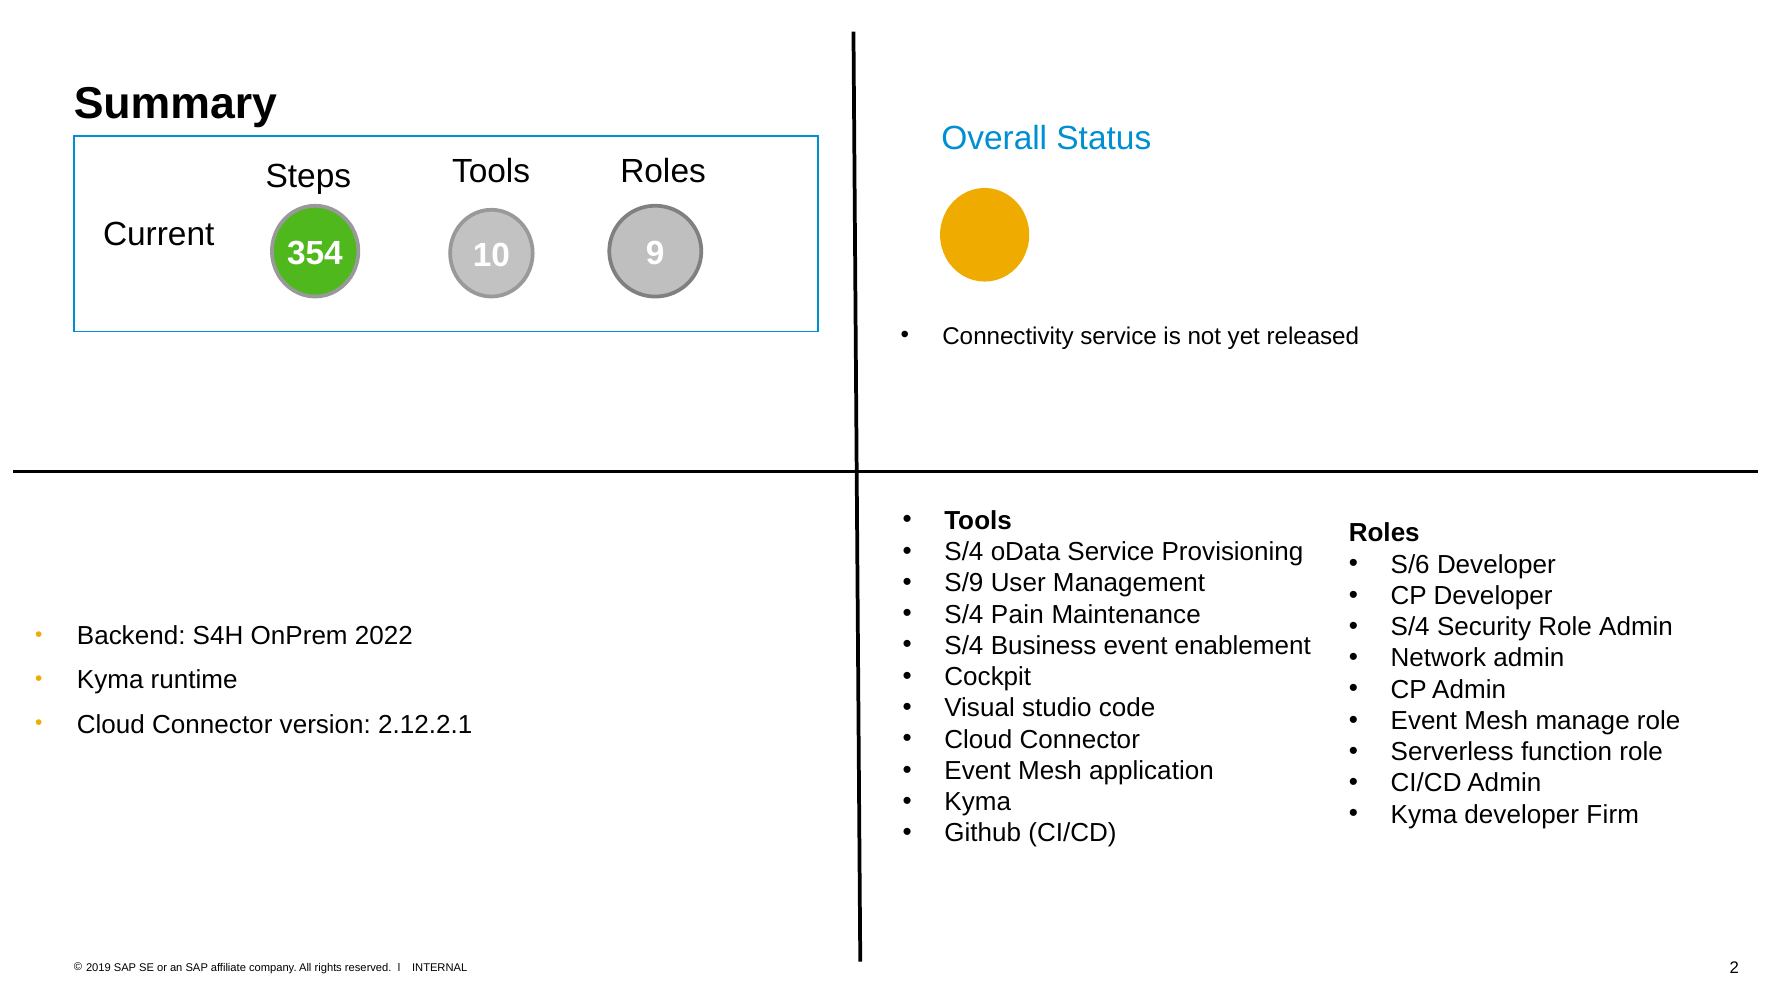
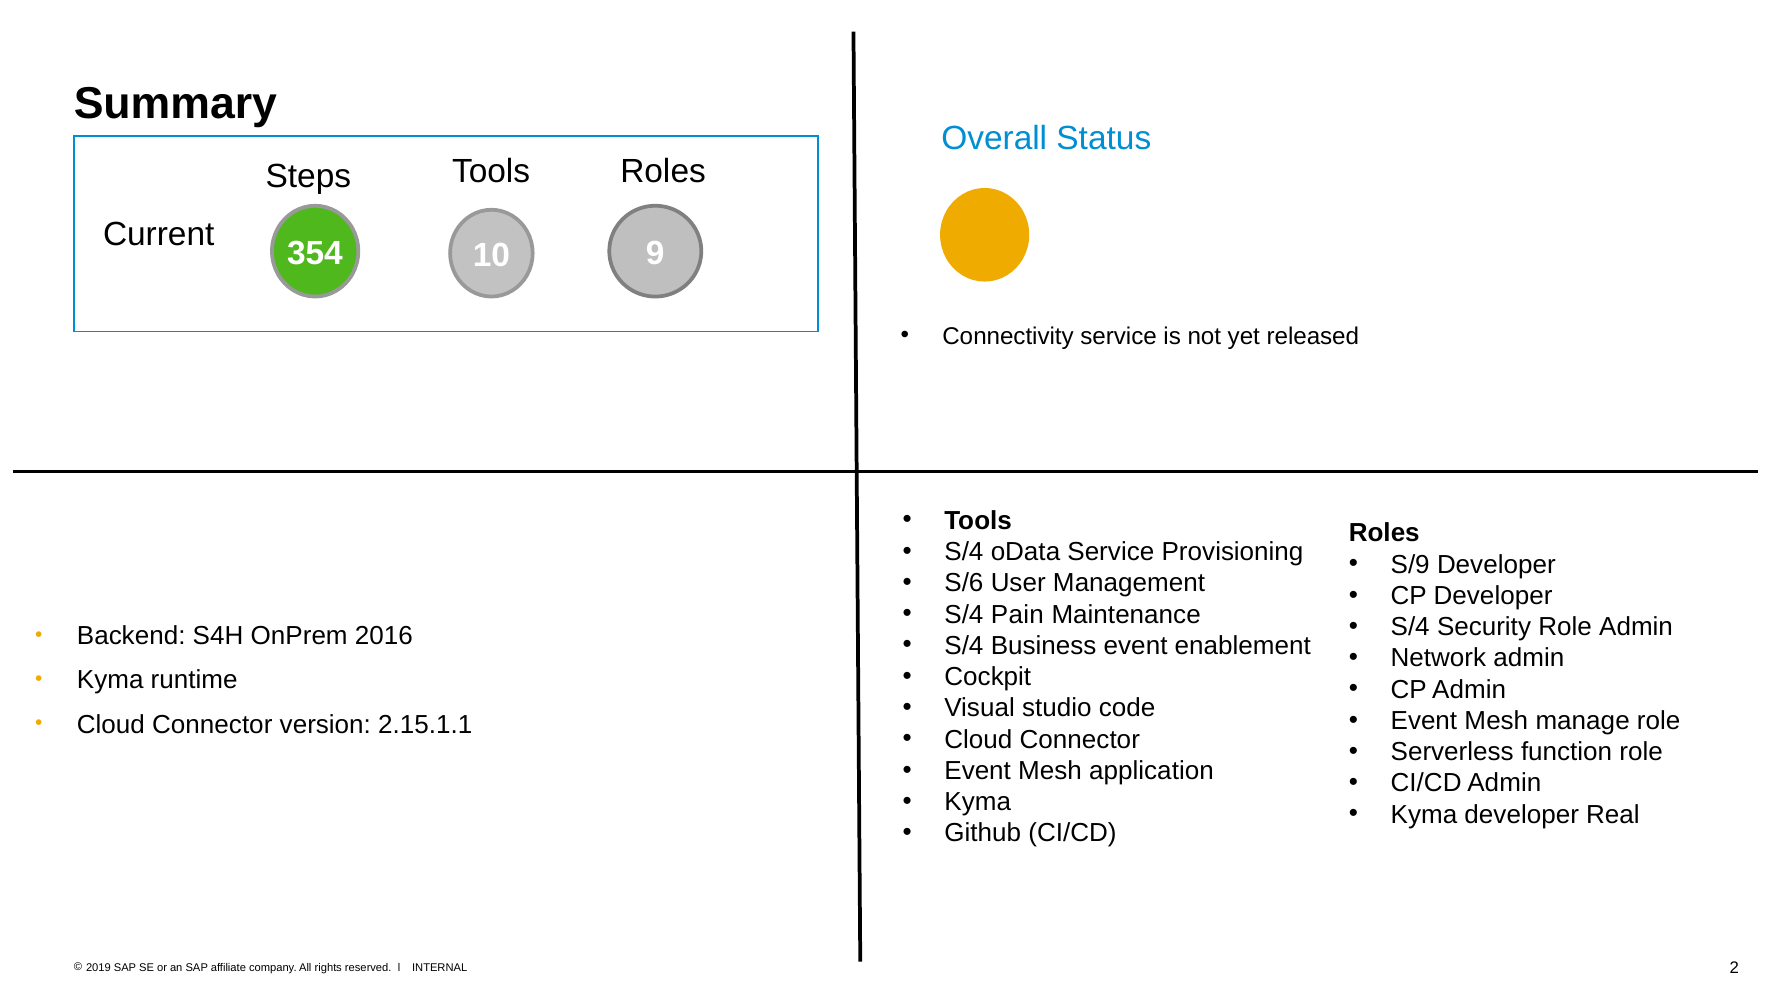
S/6: S/6 -> S/9 (1410, 565)
S/9: S/9 -> S/6 (964, 583)
2022: 2022 -> 2016 (384, 636)
2.12.2.1: 2.12.2.1 -> 2.15.1.1 (425, 724)
Firm: Firm -> Real (1613, 814)
